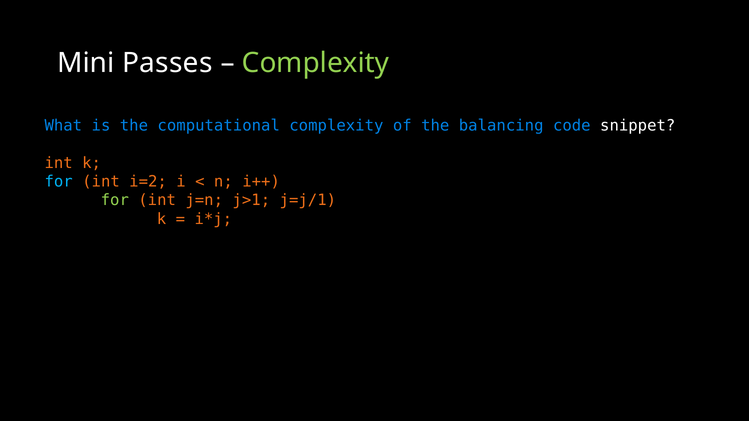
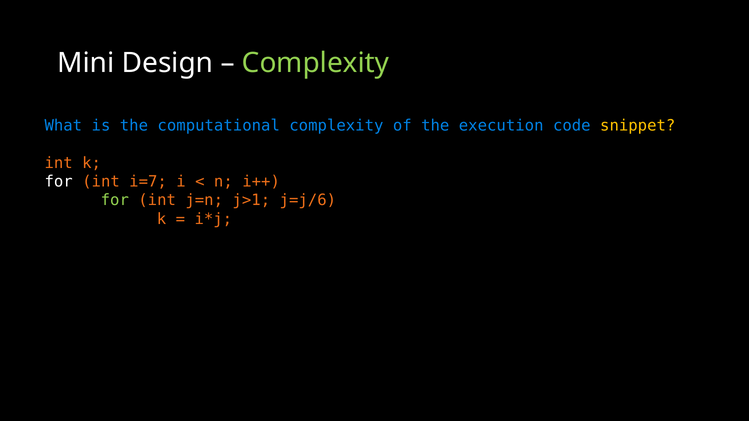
Passes: Passes -> Design (167, 63)
balancing: balancing -> execution (501, 126)
snippet colour: white -> yellow (638, 126)
for colour: light blue -> white (59, 182)
i=2: i=2 -> i=7 (148, 182)
j=j/1: j=j/1 -> j=j/6 (308, 200)
